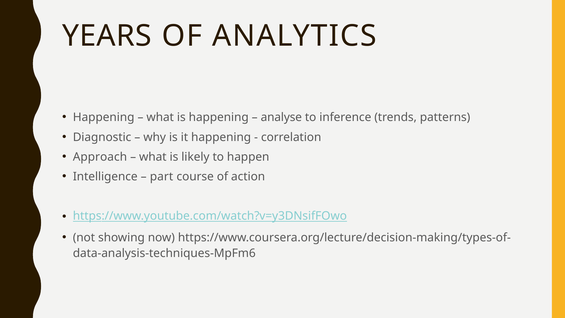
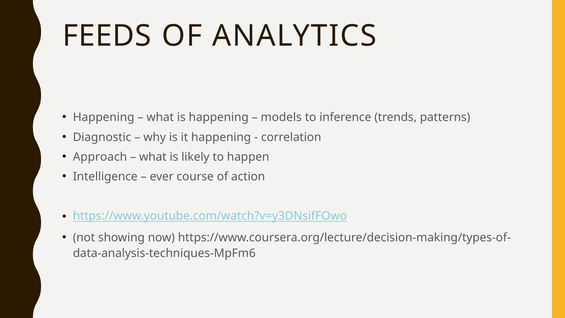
YEARS: YEARS -> FEEDS (107, 36)
analyse: analyse -> models (281, 117)
part: part -> ever (162, 176)
